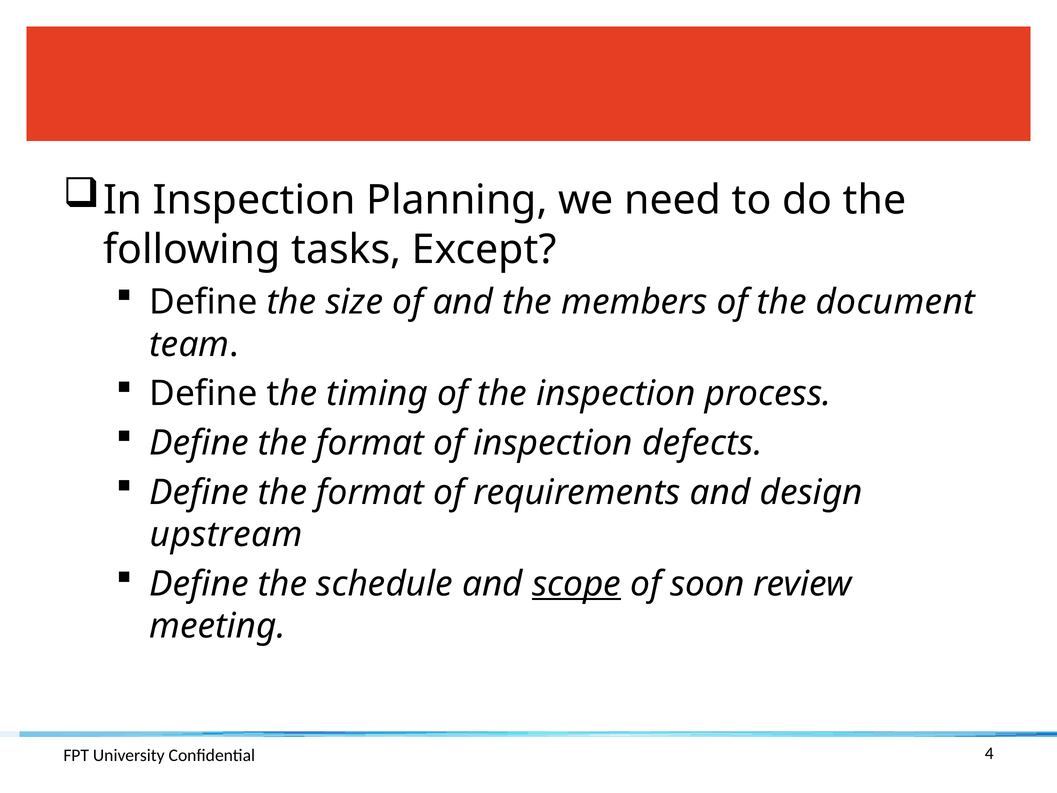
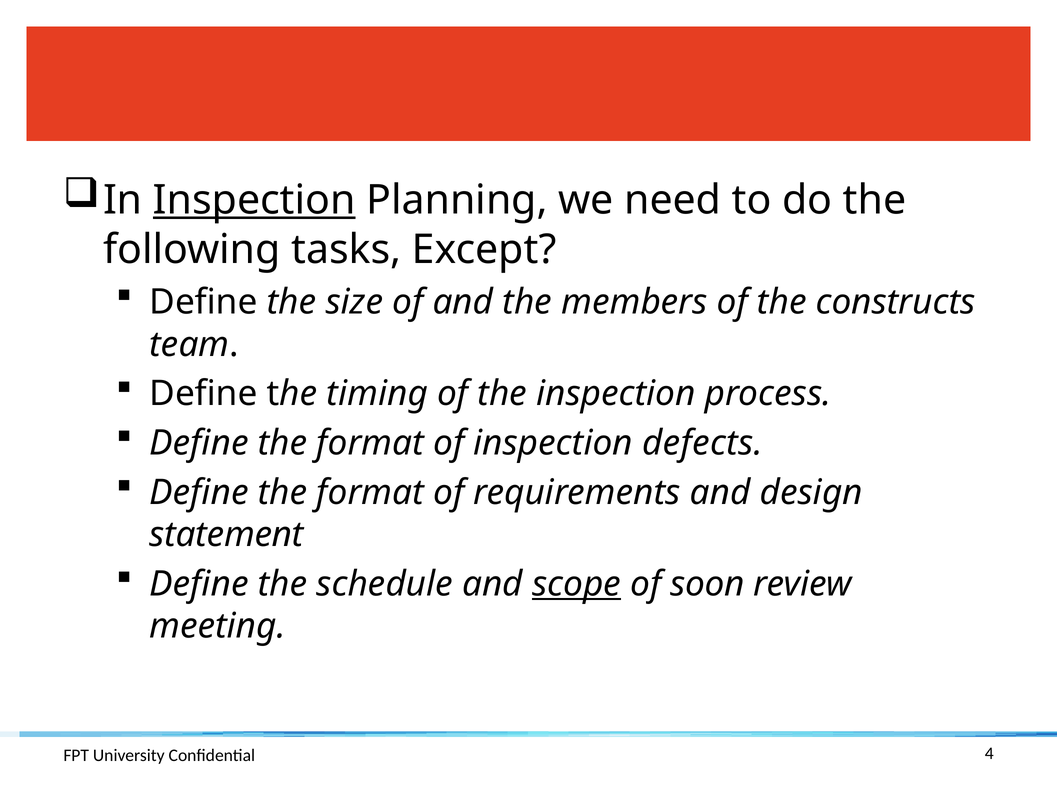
Inspection underline: none -> present (254, 200)
document: document -> constructs (896, 302)
upstream: upstream -> statement (226, 535)
